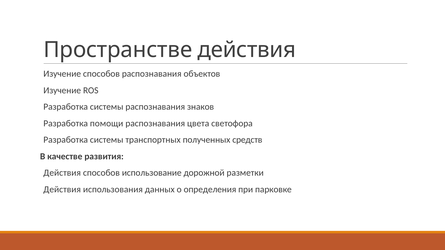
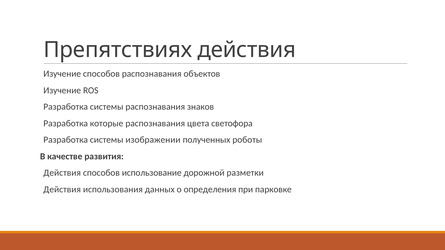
Пространстве: Пространстве -> Препятствиях (118, 50)
помощи: помощи -> которые (107, 123)
транспортных: транспортных -> изображении (153, 140)
средств: средств -> роботы (247, 140)
